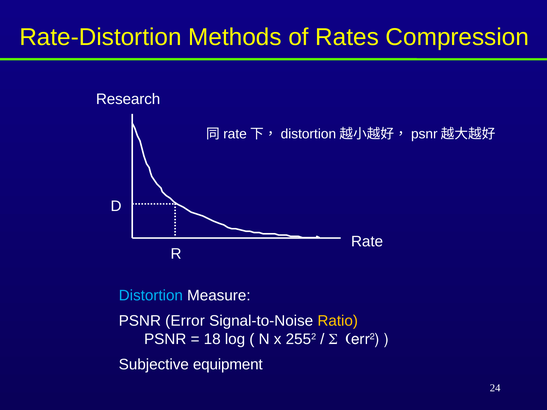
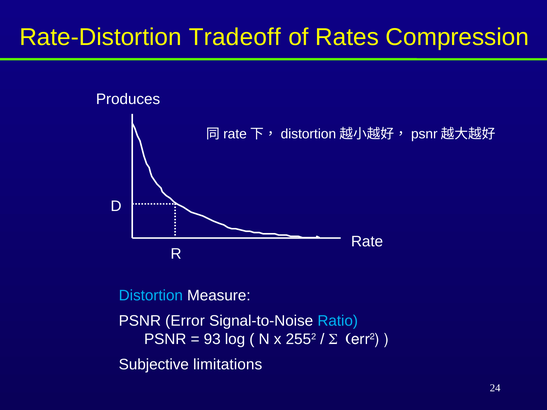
Methods: Methods -> Tradeoff (235, 37)
Research: Research -> Produces (128, 99)
Ratio colour: yellow -> light blue (338, 321)
18: 18 -> 93 (212, 339)
equipment: equipment -> limitations (228, 365)
